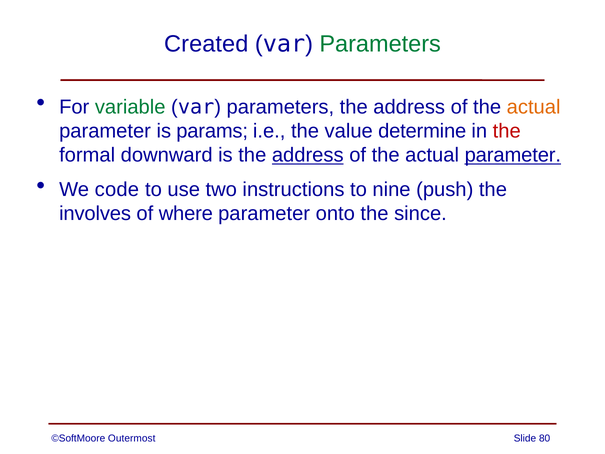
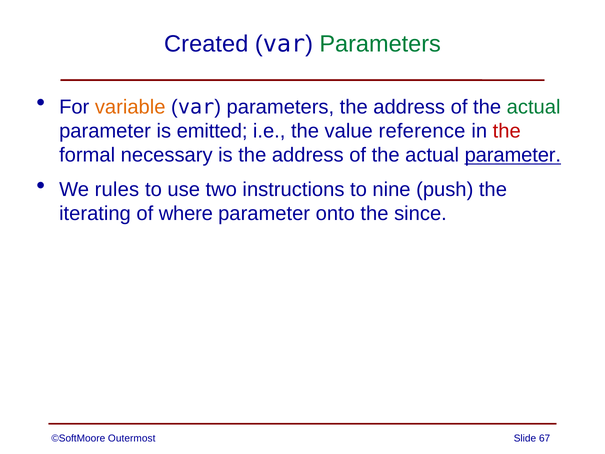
variable colour: green -> orange (130, 107)
actual colour: orange -> green (534, 107)
params: params -> emitted (212, 131)
determine: determine -> reference (422, 131)
downward: downward -> necessary (167, 155)
address underline: present -> none (308, 155)
code: code -> rules (117, 189)
involves: involves -> iterating (95, 214)
80: 80 -> 67 (545, 438)
